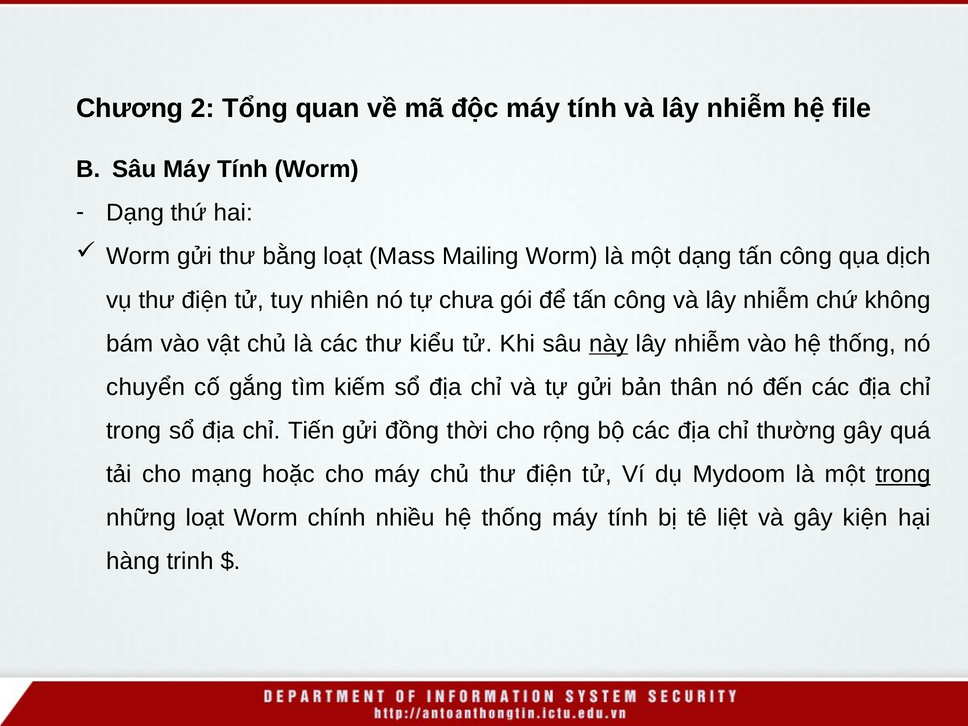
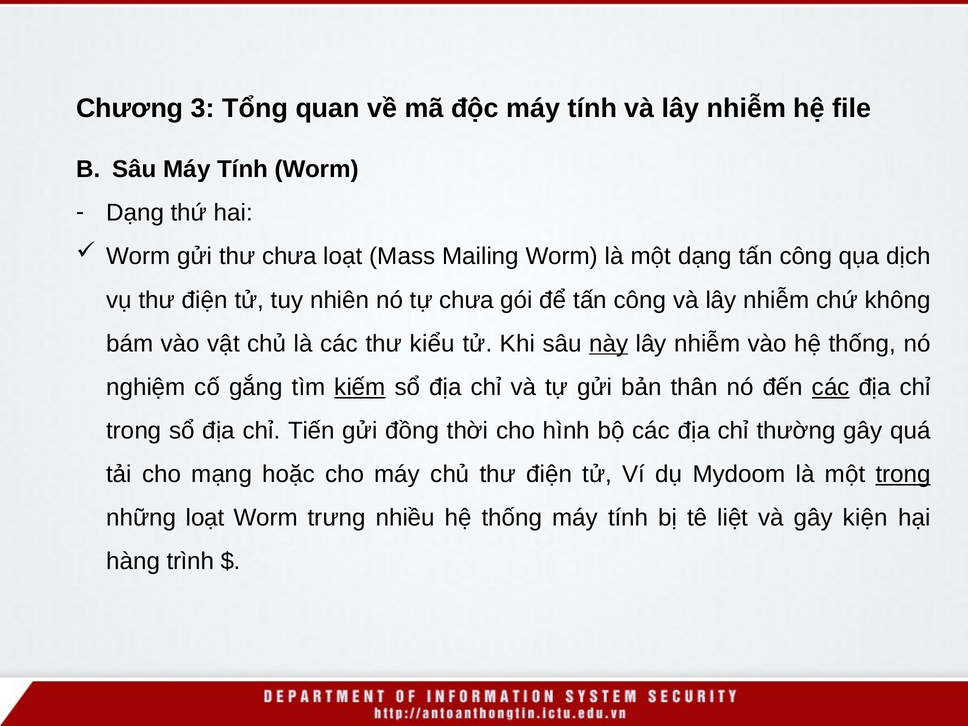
2: 2 -> 3 (203, 108)
thư bằng: bằng -> chưa (290, 256)
chuyển: chuyển -> nghiệm (146, 387)
kiếm underline: none -> present (360, 387)
các underline: none -> present (831, 387)
rộng: rộng -> hình (566, 431)
chính: chính -> trưng (337, 518)
trinh: trinh -> trình (190, 561)
